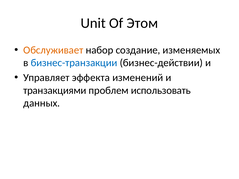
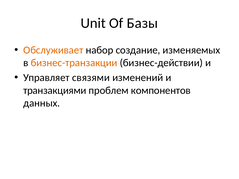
Этом: Этом -> Базы (142, 23)
бизнес-транзакции colour: blue -> orange (74, 63)
эффекта: эффекта -> связями (91, 78)
использовать: использовать -> компонентов (161, 91)
